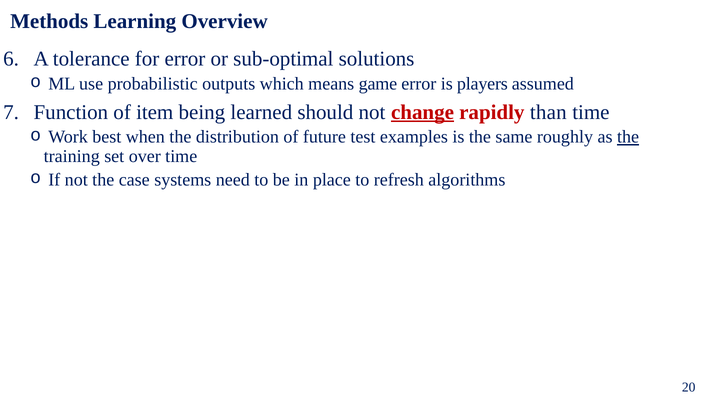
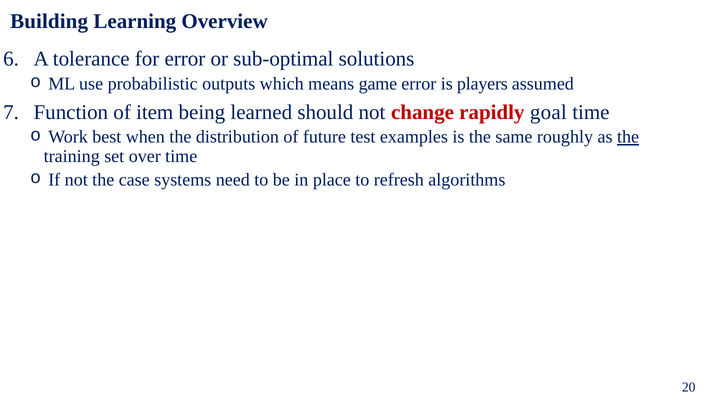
Methods: Methods -> Building (49, 22)
change underline: present -> none (423, 112)
than: than -> goal (548, 112)
